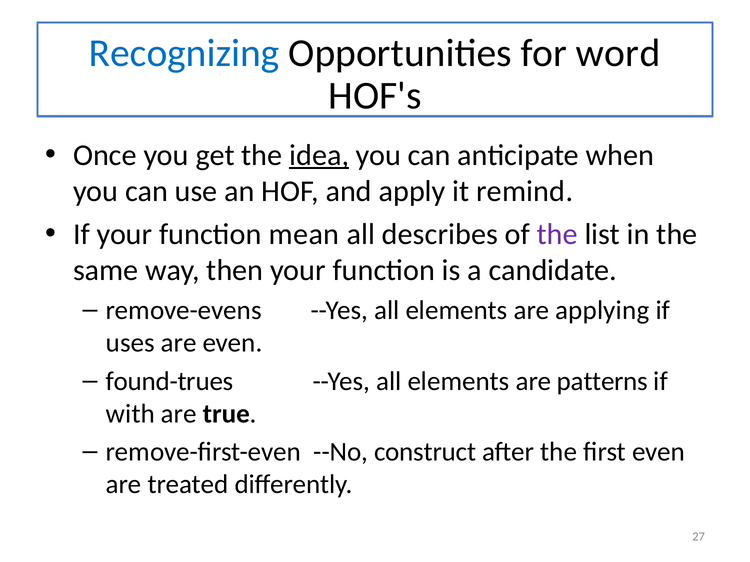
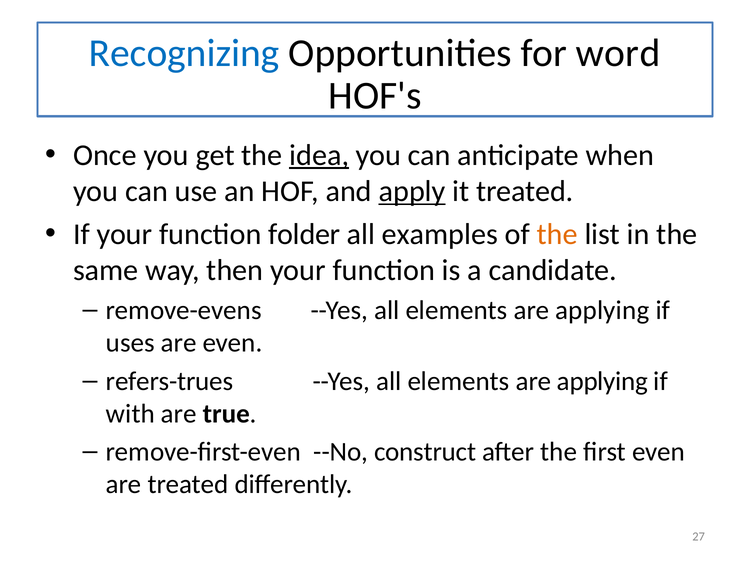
apply underline: none -> present (412, 191)
it remind: remind -> treated (525, 191)
mean: mean -> folder (304, 234)
describes: describes -> examples (440, 234)
the colour: purple -> orange (557, 234)
found-trues: found-trues -> refers-trues (170, 382)
patterns: patterns -> applying (602, 382)
